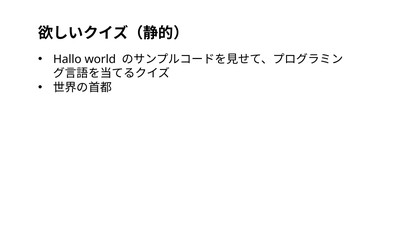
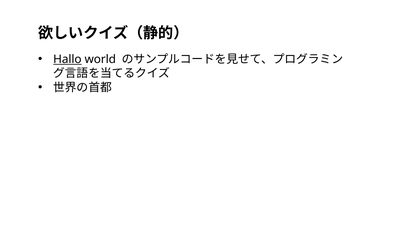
Hallo underline: none -> present (67, 59)
